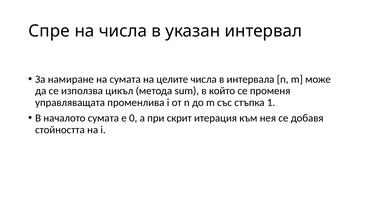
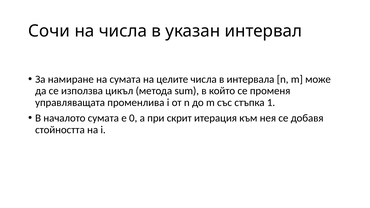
Спре: Спре -> Сочи (49, 31)
